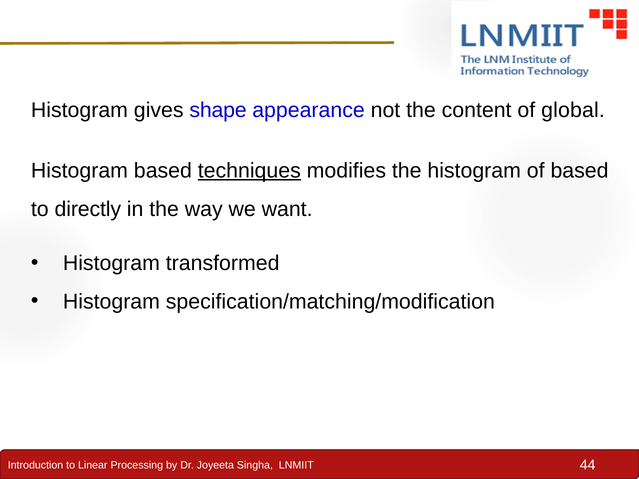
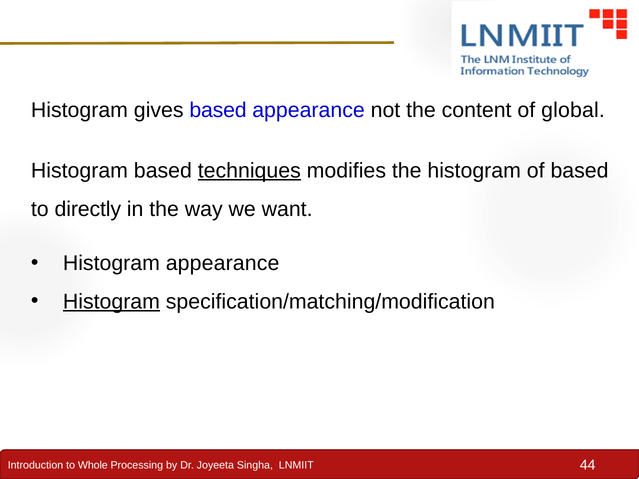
gives shape: shape -> based (218, 110)
Histogram transformed: transformed -> appearance (223, 263)
Histogram underline: none -> present (111, 302)
Linear: Linear -> Whole (93, 465)
